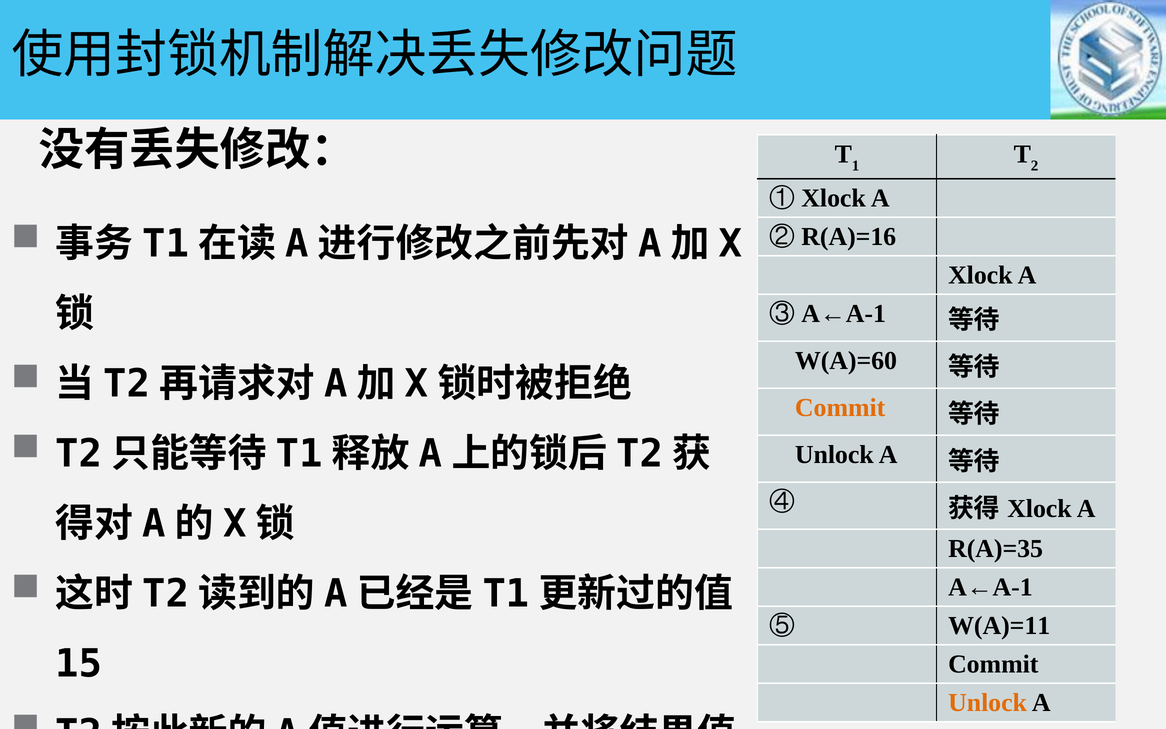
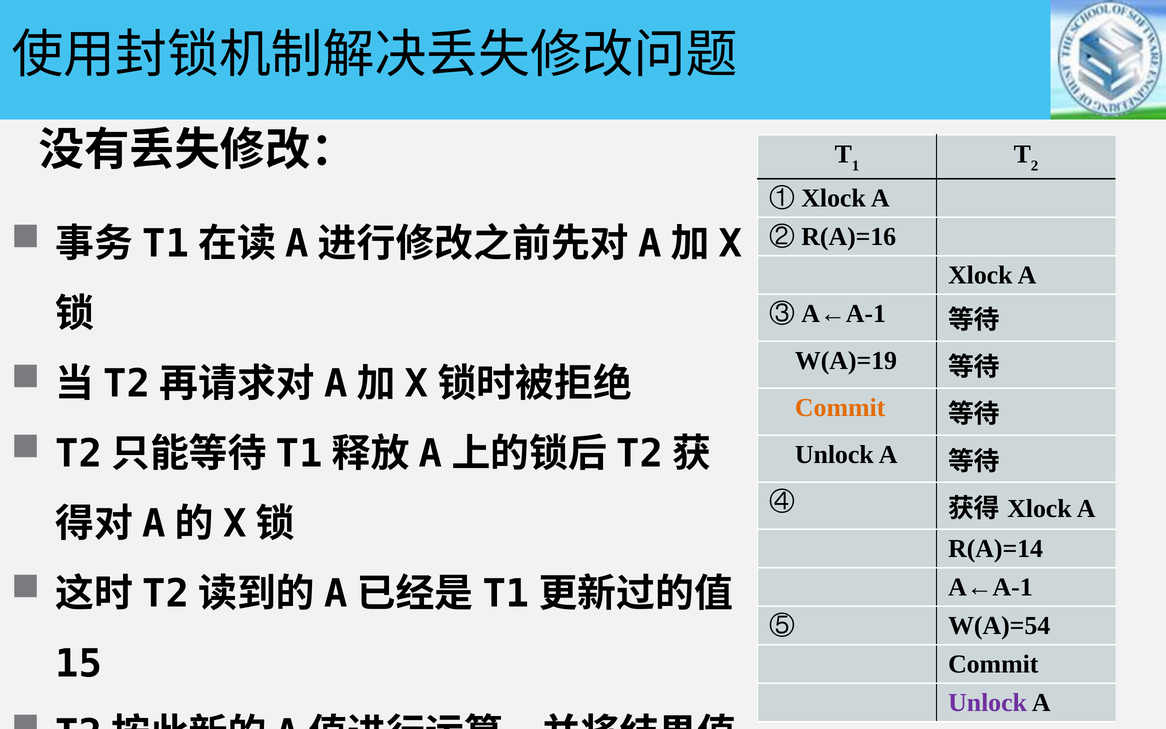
W(A)=60: W(A)=60 -> W(A)=19 (846, 360)
R(A)=35: R(A)=35 -> R(A)=14 (996, 549)
W(A)=11: W(A)=11 -> W(A)=54 (999, 625)
Unlock colour: orange -> purple (988, 702)
